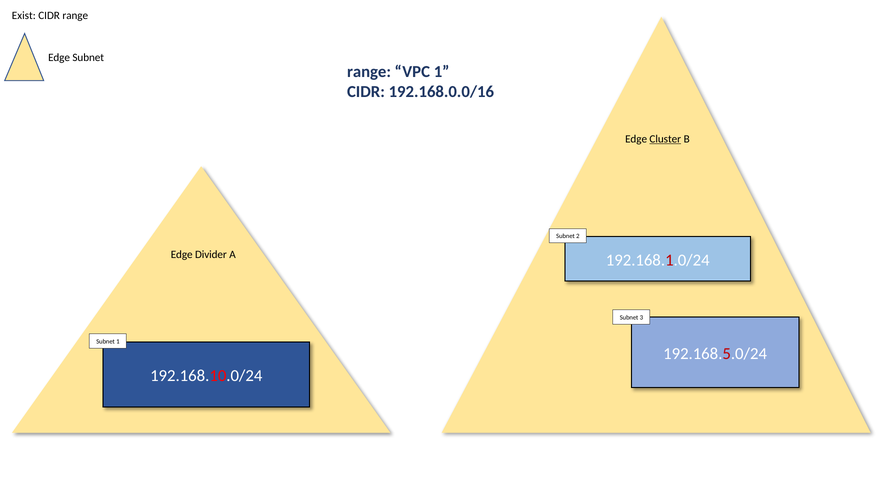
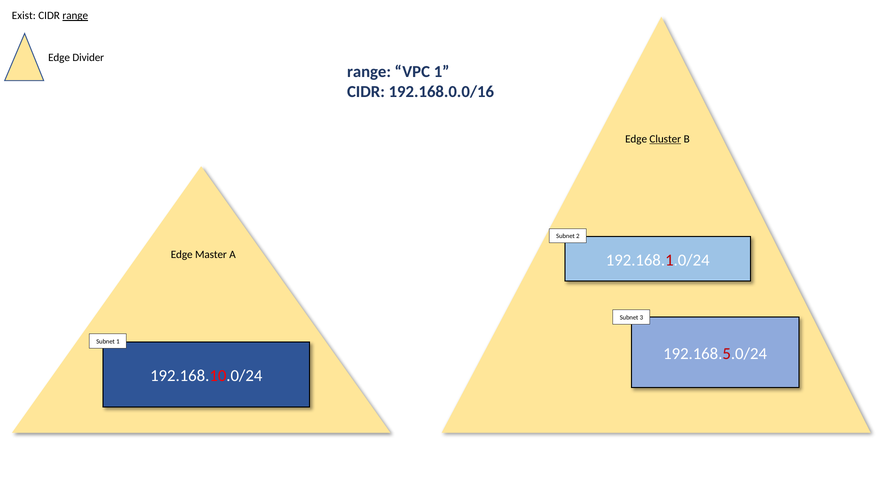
range underline: none -> present (75, 16)
Edge Subnet: Subnet -> Divider (88, 58)
Divider: Divider -> Master (211, 255)
